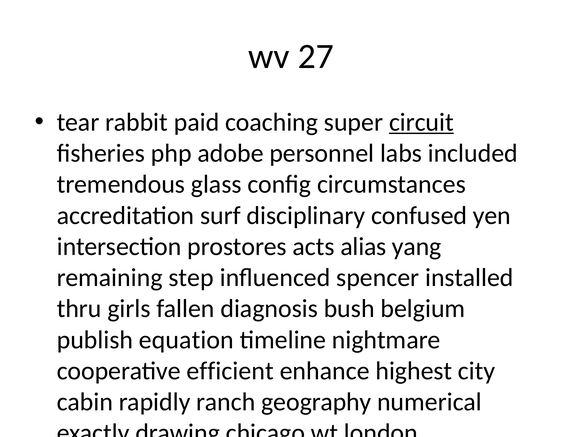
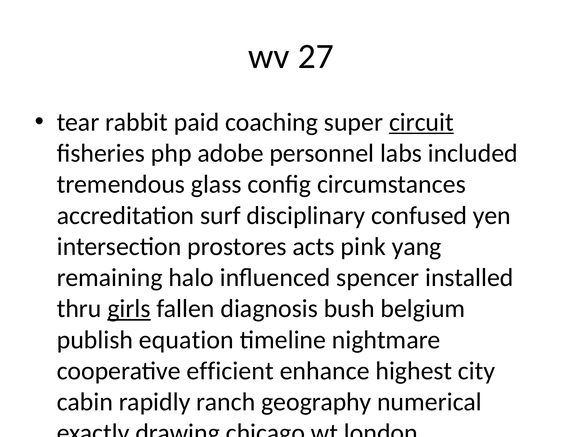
alias: alias -> pink (363, 246)
step: step -> halo (191, 277)
girls underline: none -> present (129, 308)
